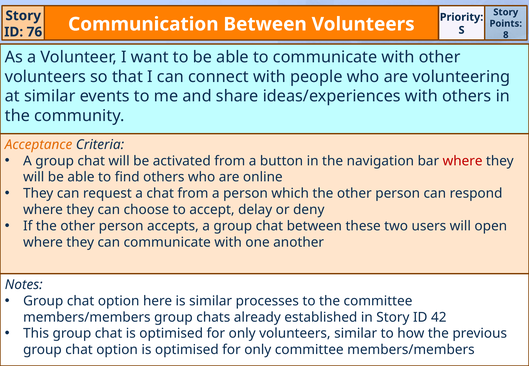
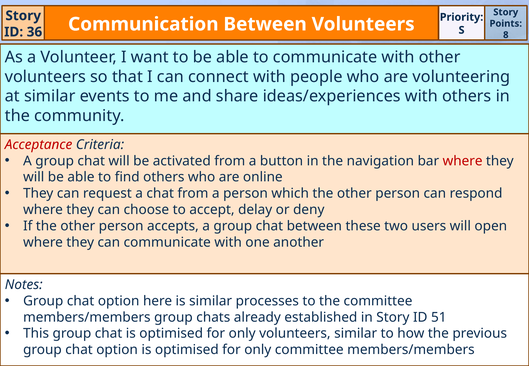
76: 76 -> 36 (34, 32)
Acceptance colour: orange -> red (39, 145)
42: 42 -> 51 (439, 317)
